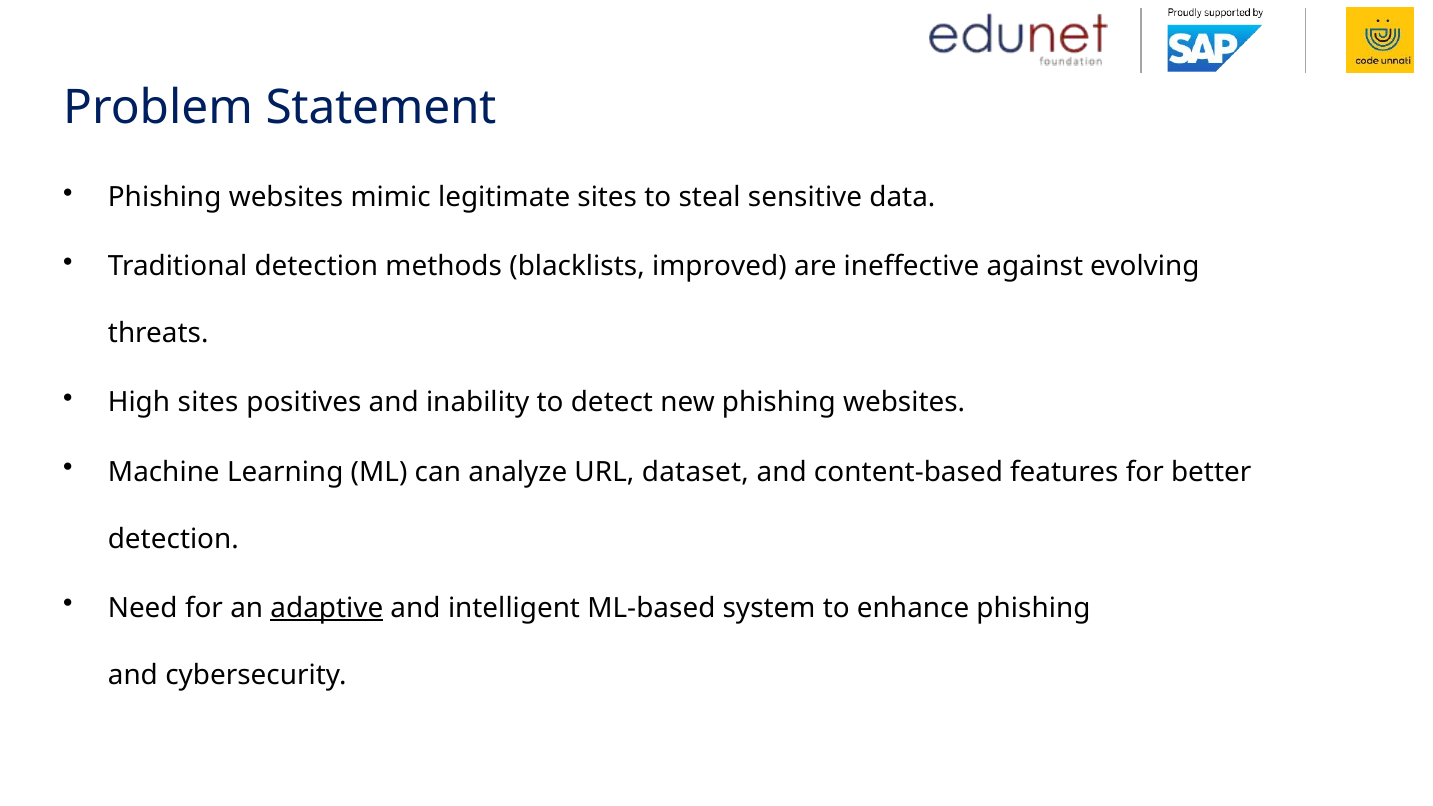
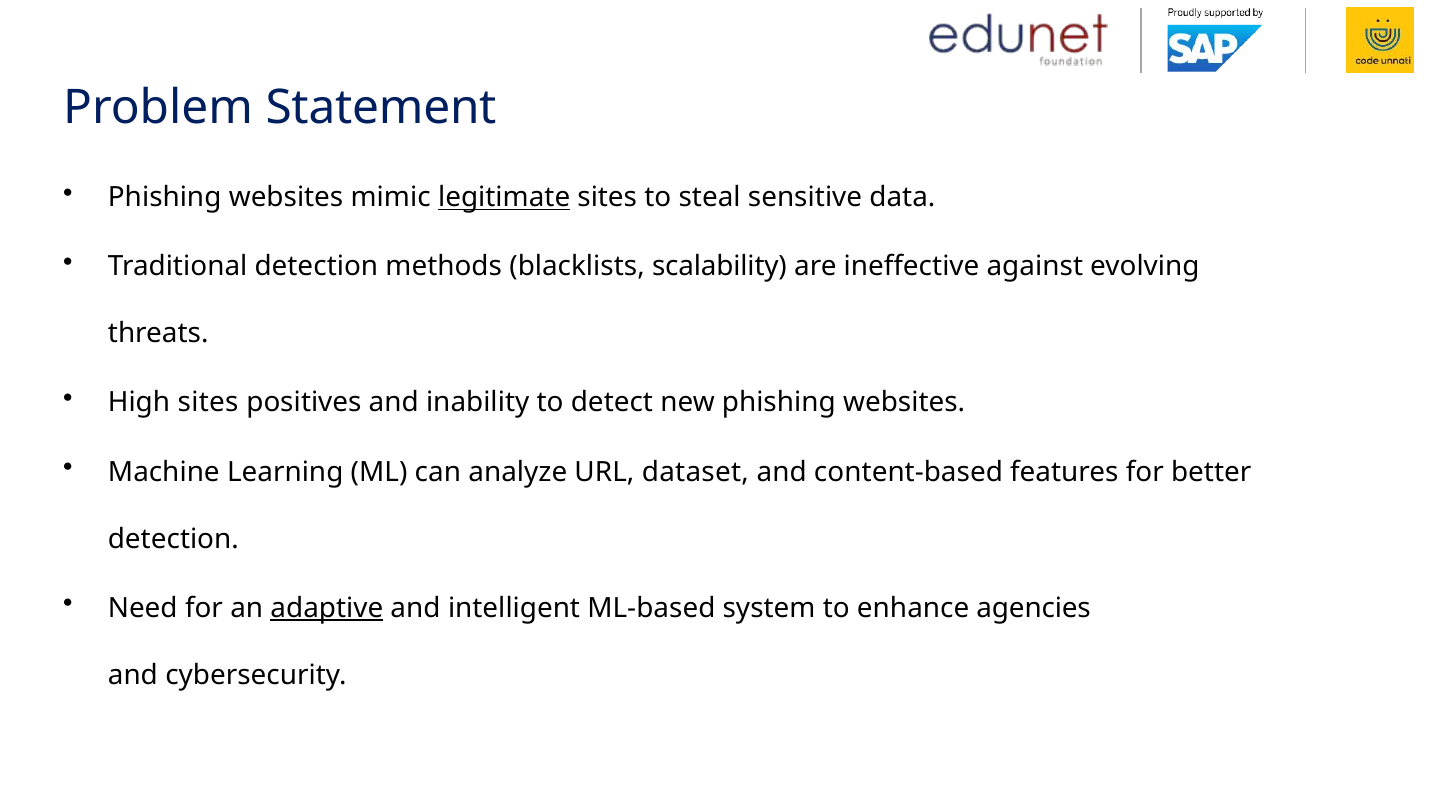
legitimate underline: none -> present (504, 198)
improved: improved -> scalability (719, 267)
enhance phishing: phishing -> agencies (1034, 608)
